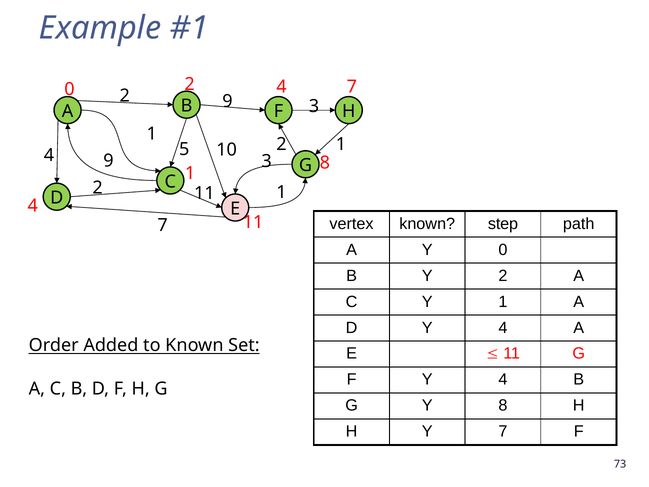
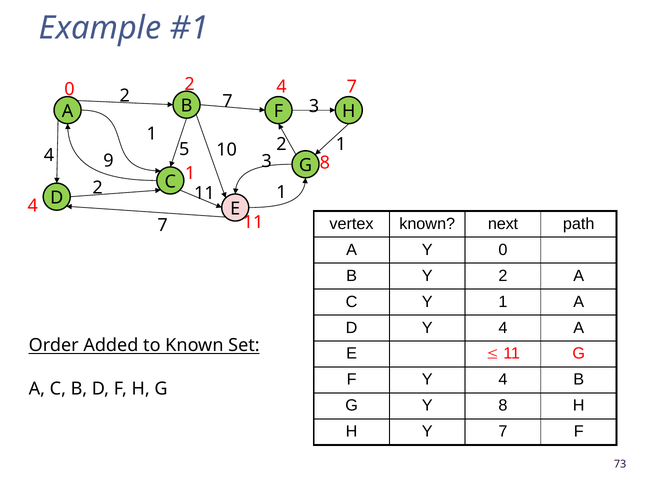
2 9: 9 -> 7 (227, 101)
step: step -> next (503, 224)
